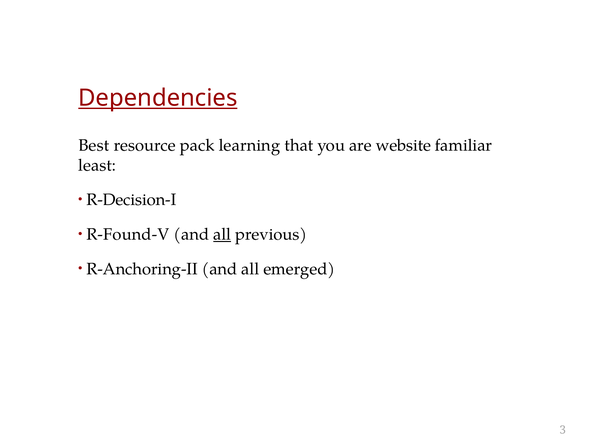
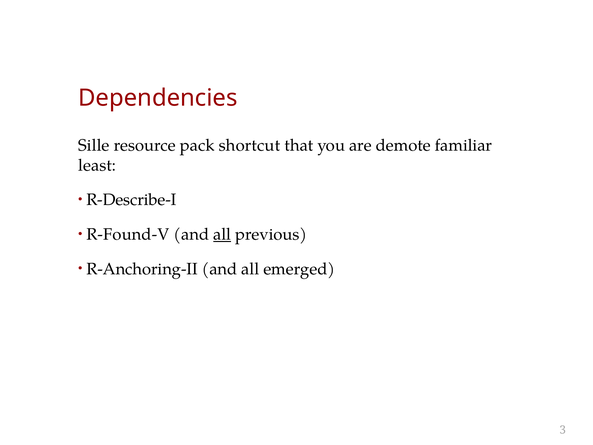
Dependencies underline: present -> none (158, 98)
Best: Best -> Sille (94, 145)
learning: learning -> shortcut (249, 145)
website: website -> demote (403, 145)
R-Decision-I: R-Decision-I -> R-Describe-I (131, 200)
